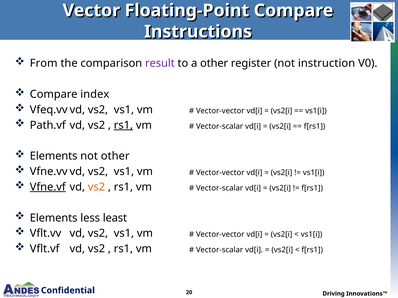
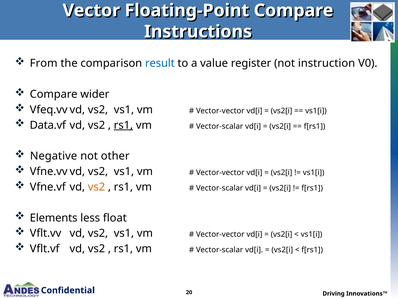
result colour: purple -> blue (160, 63)
a other: other -> value (214, 63)
index: index -> wider (95, 94)
Path.vf: Path.vf -> Data.vf (48, 125)
Elements: Elements -> Negative (54, 156)
Vfne.vf underline: present -> none (48, 187)
least: least -> float (115, 218)
